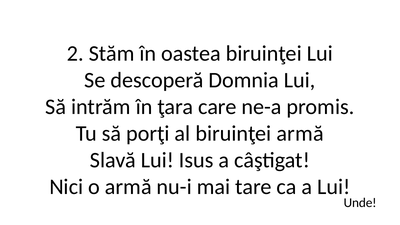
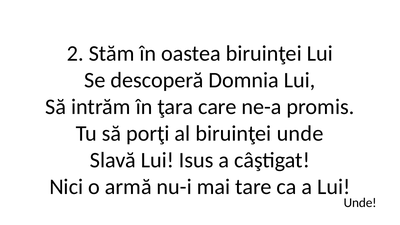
biruinţei armă: armă -> unde (300, 133)
